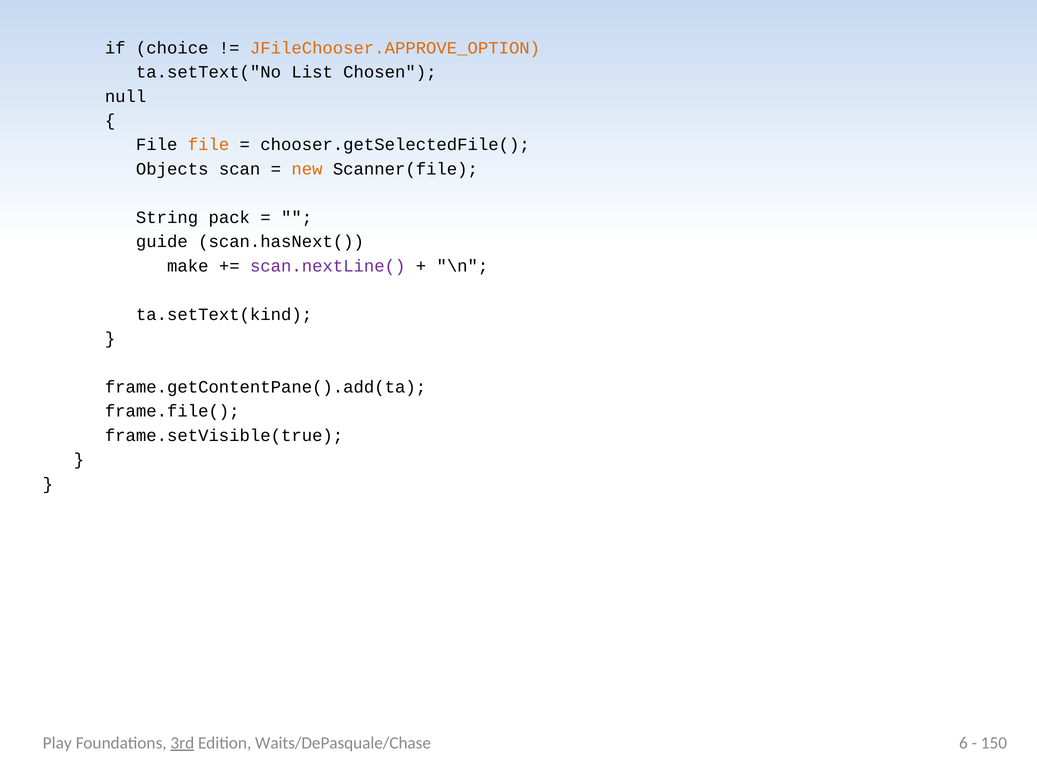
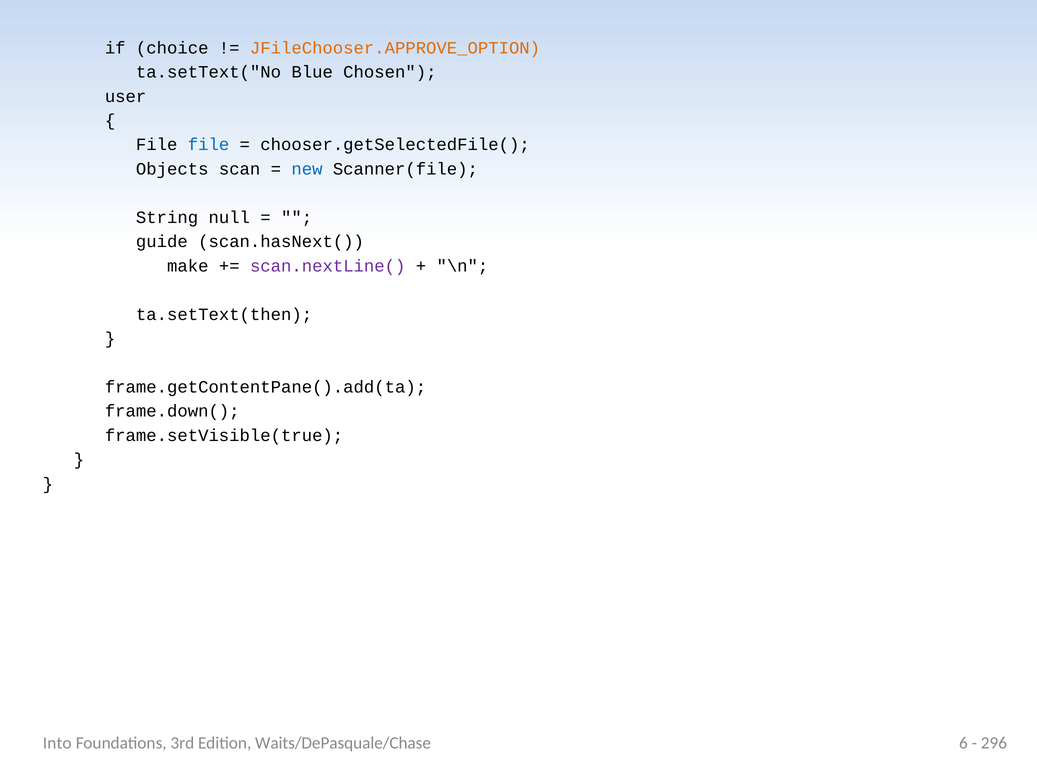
List: List -> Blue (312, 72)
null: null -> user (126, 96)
file colour: orange -> blue (209, 145)
new colour: orange -> blue (307, 169)
pack: pack -> null (229, 217)
ta.setText(kind: ta.setText(kind -> ta.setText(then (224, 314)
frame.file(: frame.file( -> frame.down( (172, 411)
Play: Play -> Into (57, 743)
3rd underline: present -> none (182, 743)
150: 150 -> 296 (994, 743)
